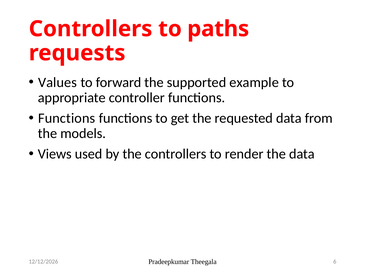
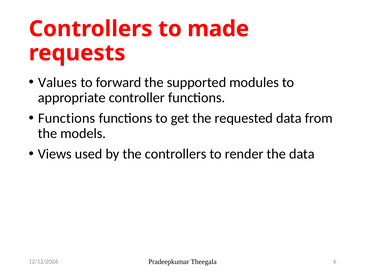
paths: paths -> made (218, 29)
example: example -> modules (254, 82)
